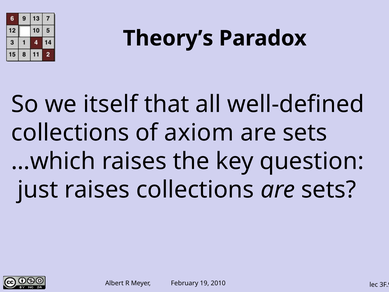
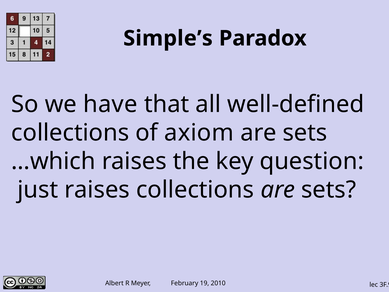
Theory’s: Theory’s -> Simple’s (168, 38)
itself: itself -> have (110, 104)
